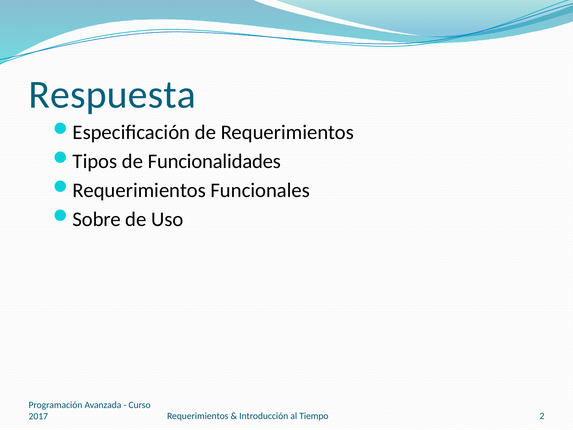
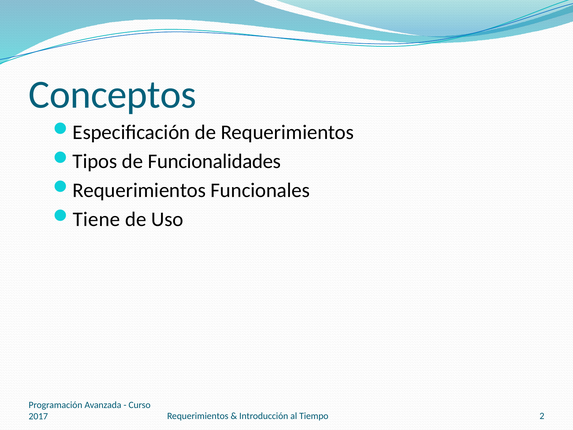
Respuesta: Respuesta -> Conceptos (112, 95)
Sobre: Sobre -> Tiene (97, 219)
